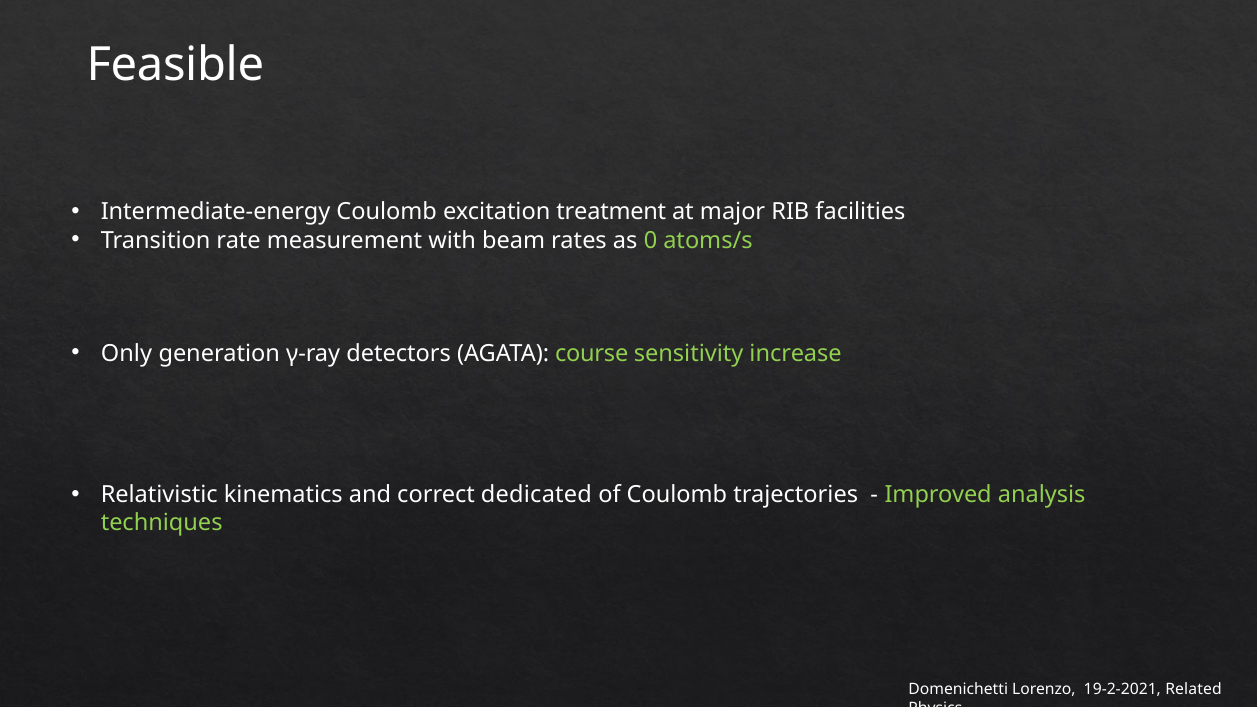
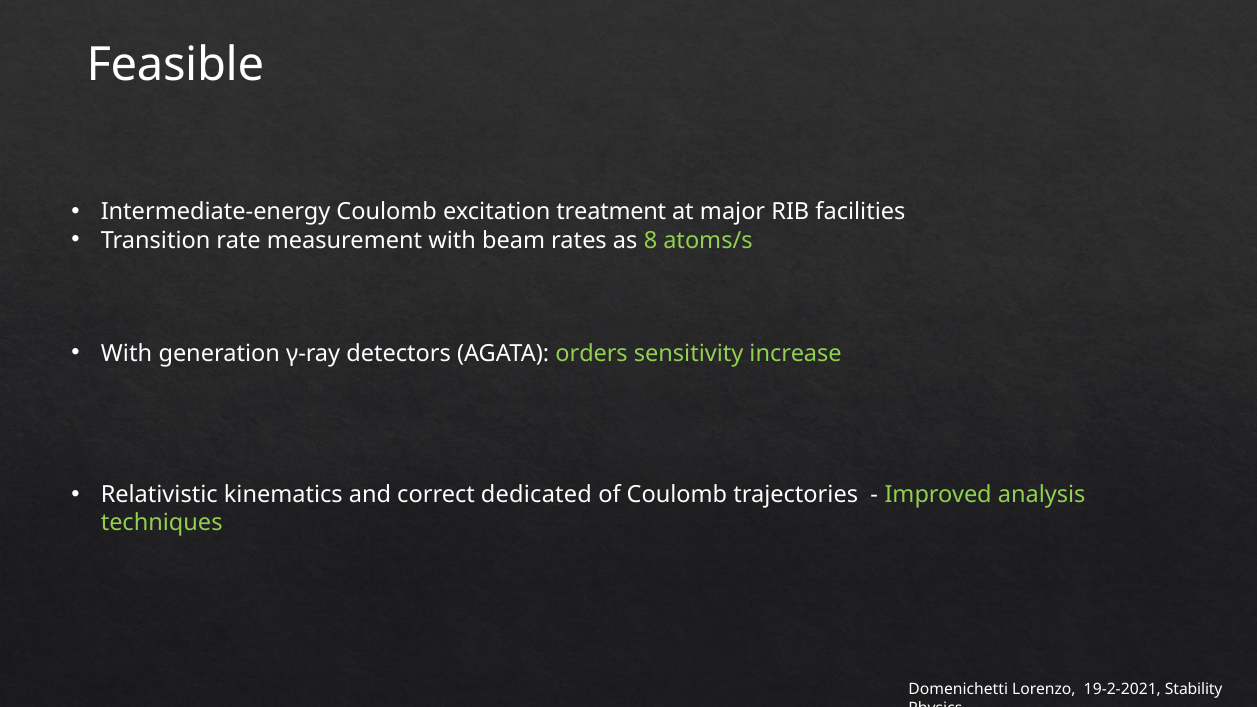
0: 0 -> 8 (651, 240)
Only: Only -> With (126, 354)
course: course -> orders (592, 354)
Related: Related -> Stability (1194, 690)
